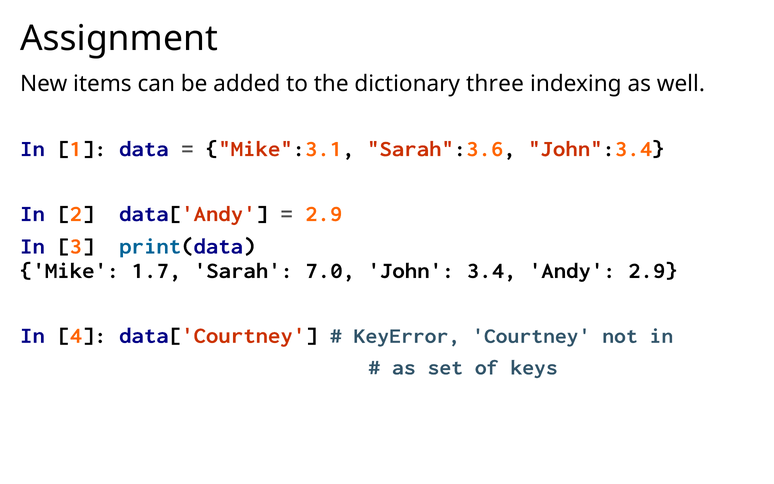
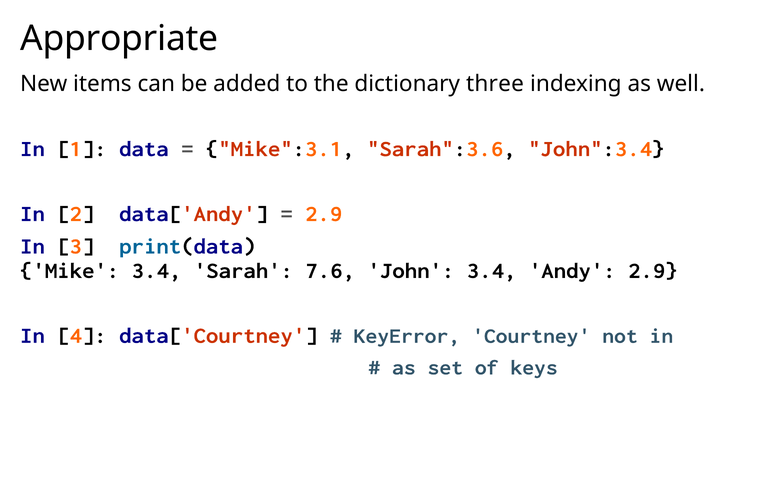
Assignment: Assignment -> Appropriate (119, 39)
Mike 1.7: 1.7 -> 3.4 (157, 270)
7.0: 7.0 -> 7.6 (330, 270)
